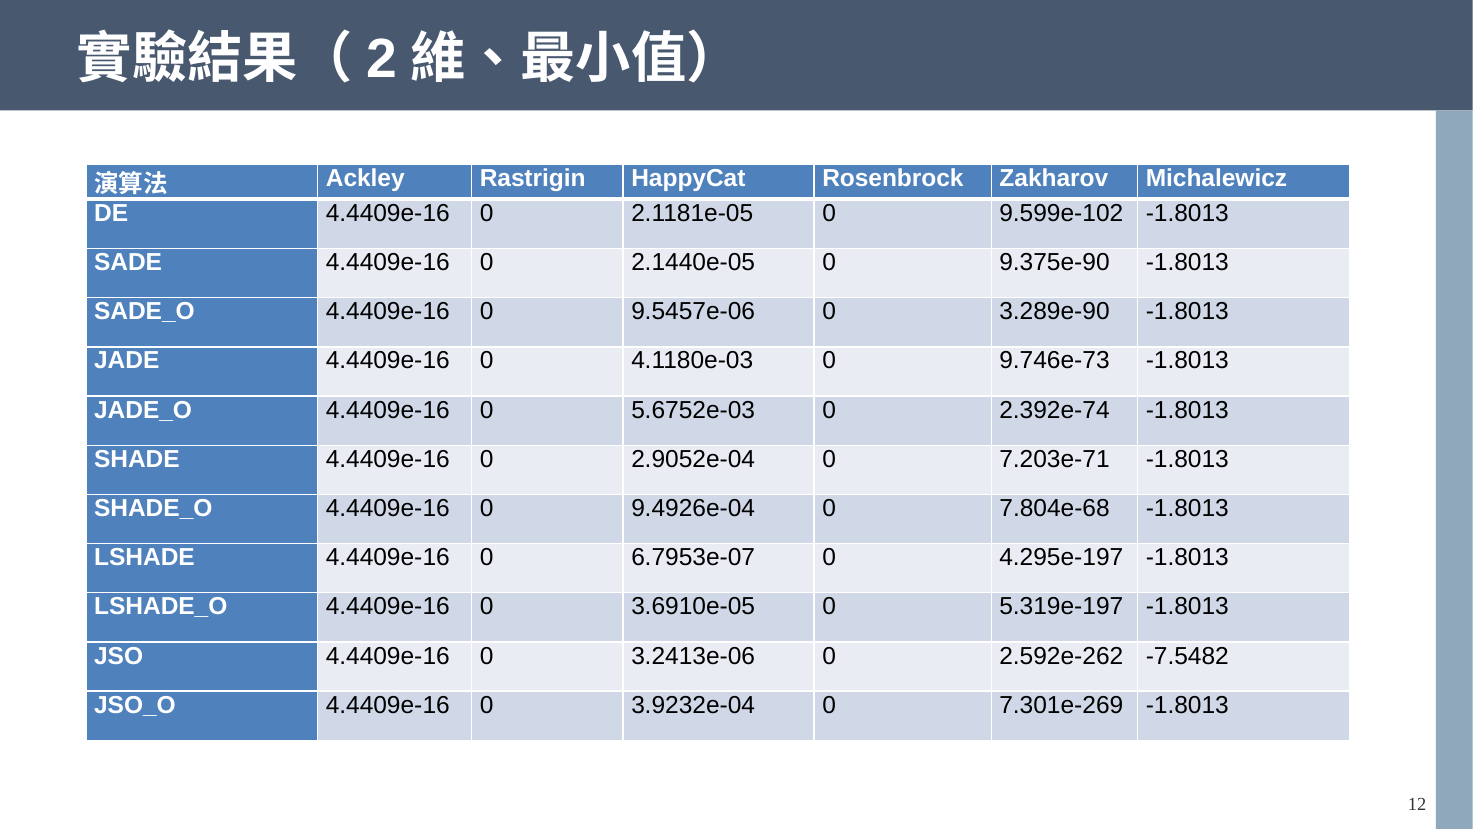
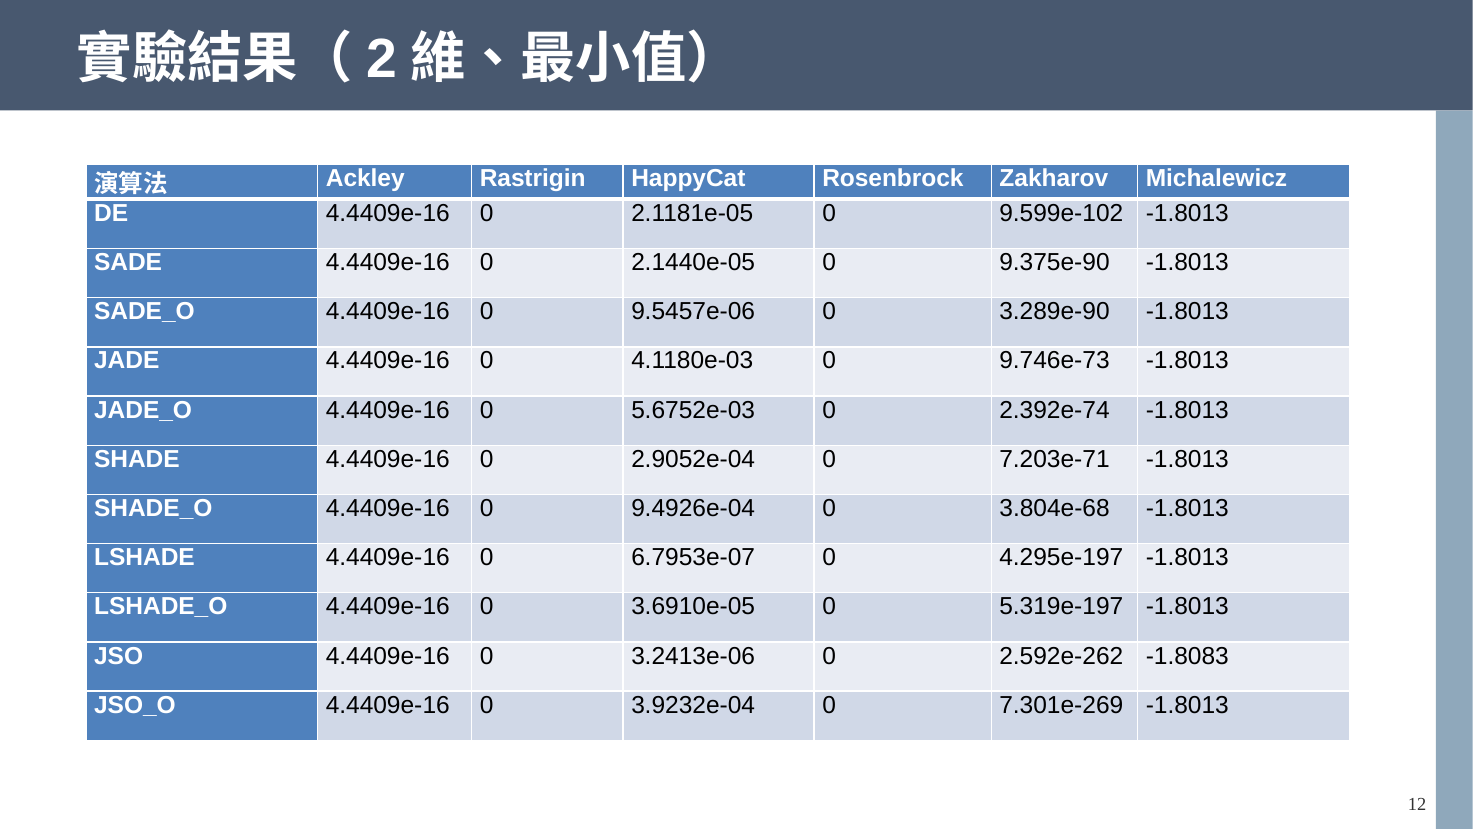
7.804e-68: 7.804e-68 -> 3.804e-68 (1055, 508)
-7.5482: -7.5482 -> -1.8083 (1187, 655)
